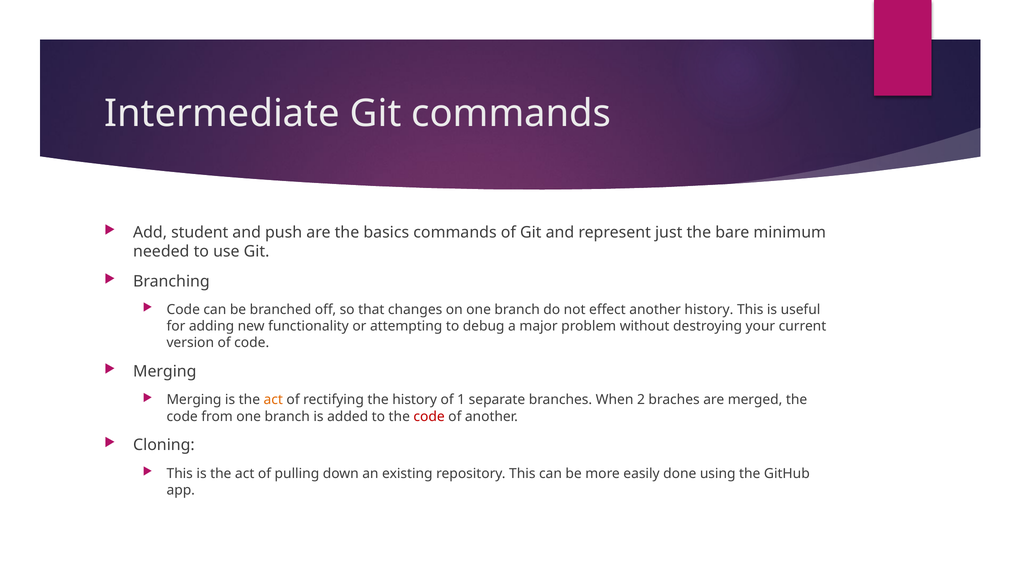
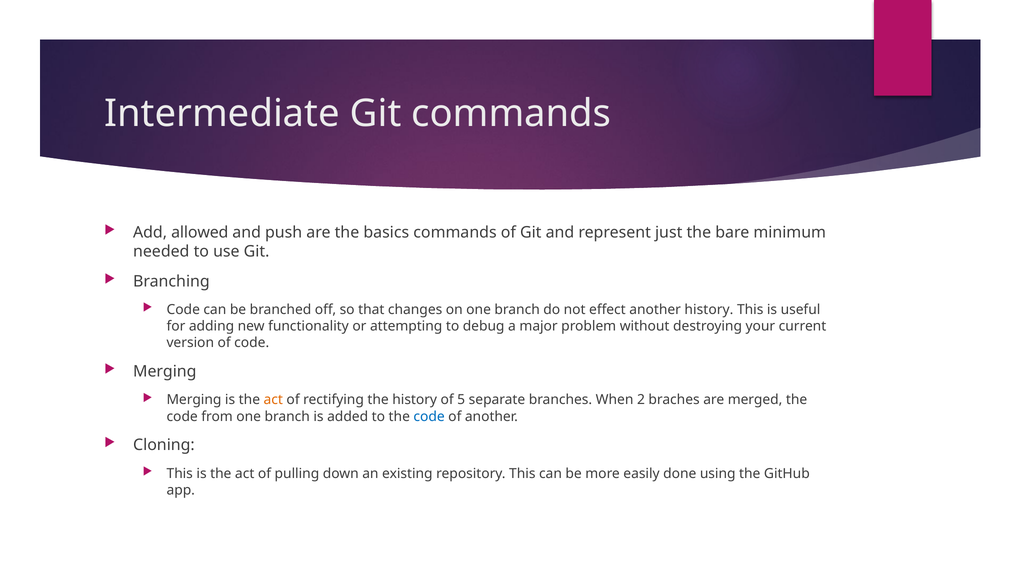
student: student -> allowed (200, 233)
1: 1 -> 5 (461, 400)
code colour: red -> blue (429, 417)
